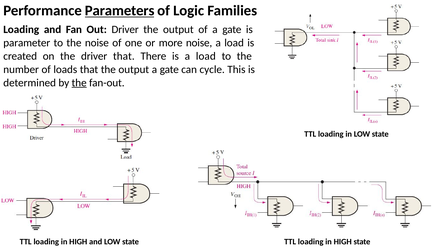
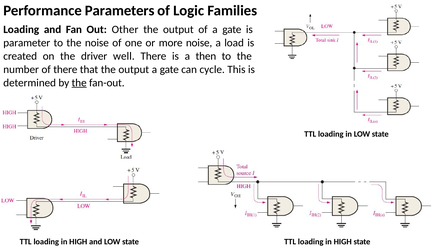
Parameters underline: present -> none (120, 11)
Out Driver: Driver -> Other (125, 30)
driver that: that -> well (124, 56)
is a load: load -> then (206, 56)
of loads: loads -> there (65, 70)
